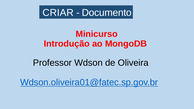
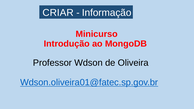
Documento: Documento -> Informação (107, 13)
